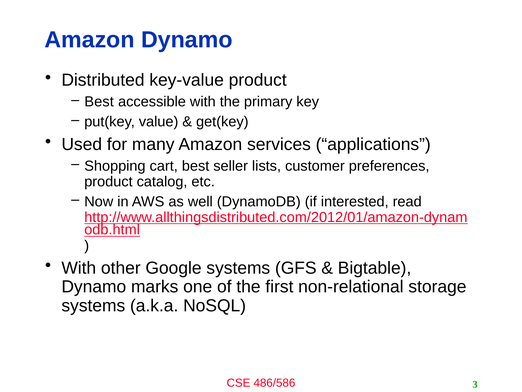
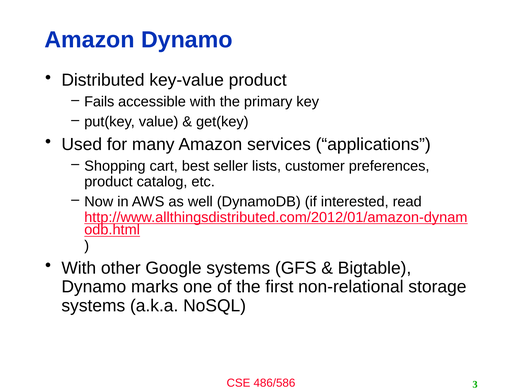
Best: Best -> Fails (99, 102)
